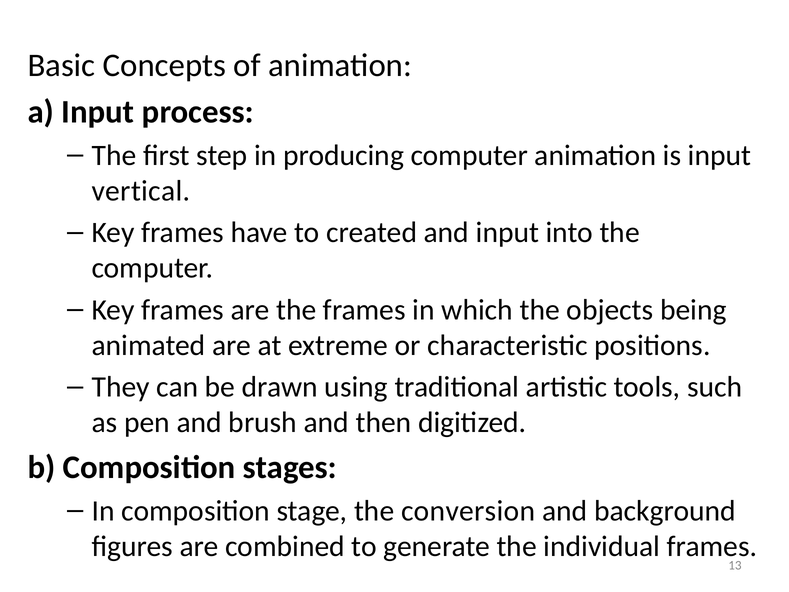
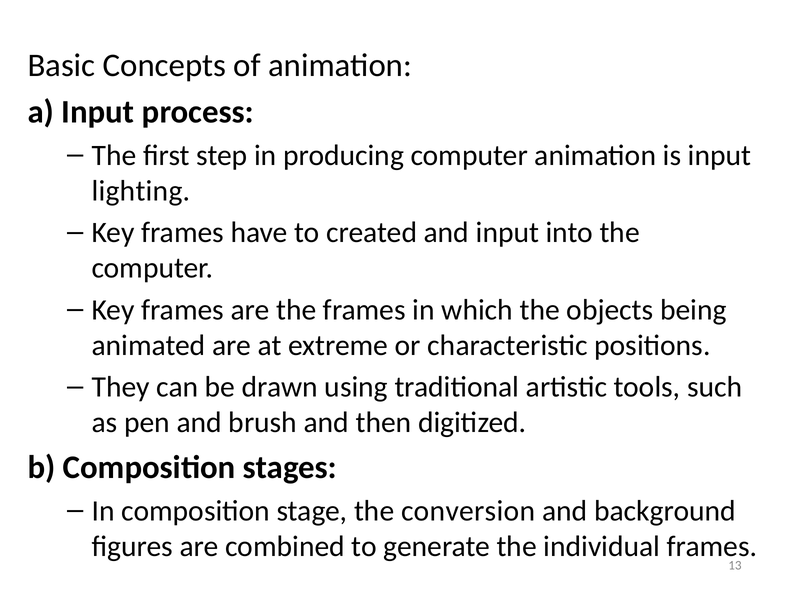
vertical: vertical -> lighting (141, 191)
